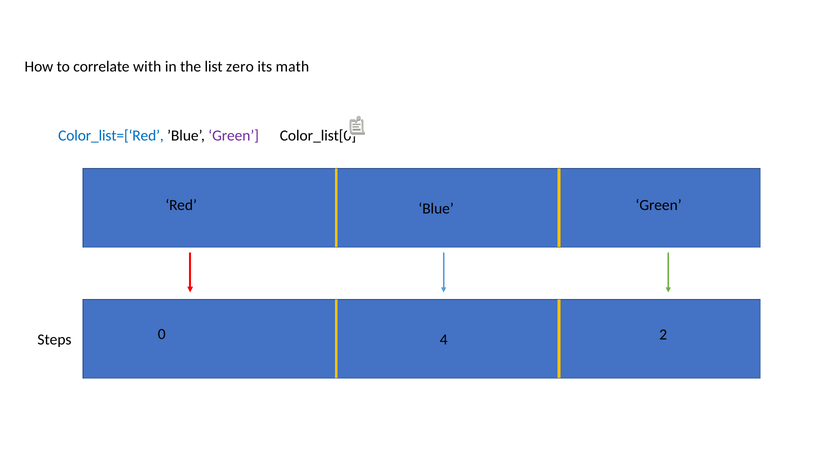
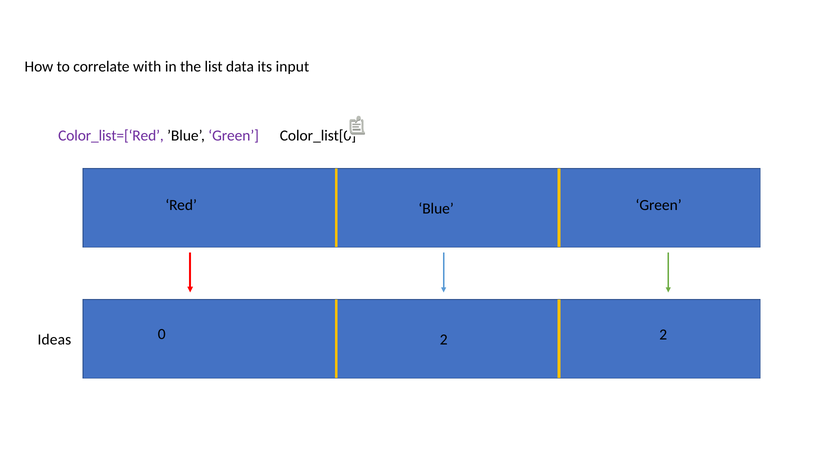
zero: zero -> data (240, 67)
math: math -> input (292, 67)
Color_list=[‘Red colour: blue -> purple (111, 135)
0 4: 4 -> 2 (444, 340)
Steps: Steps -> Ideas (54, 340)
